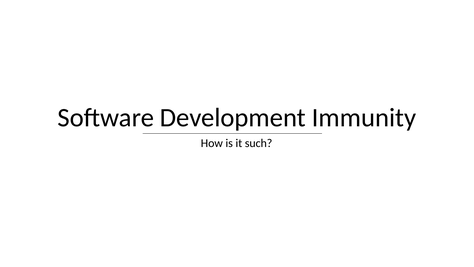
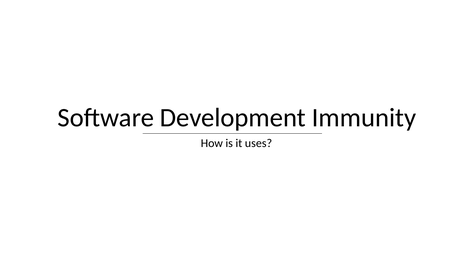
such: such -> uses (258, 143)
